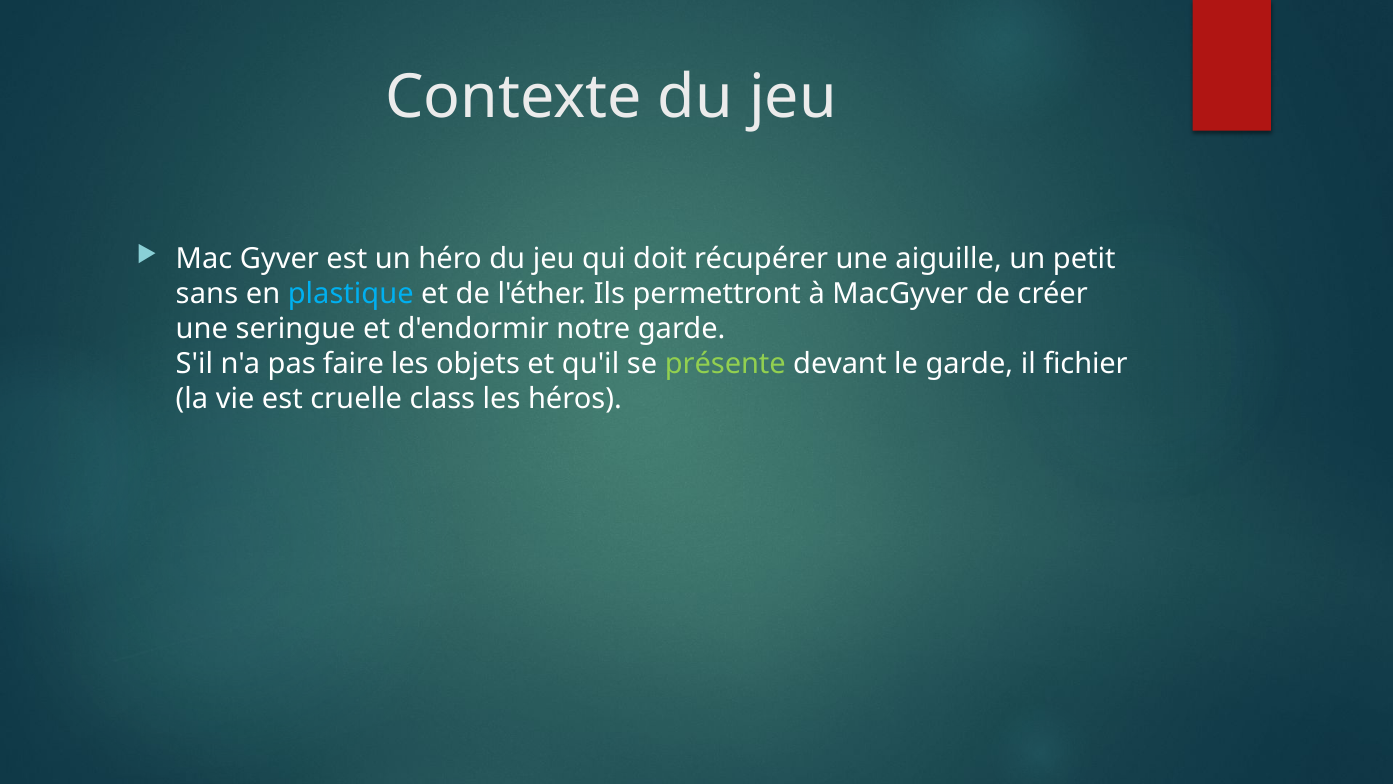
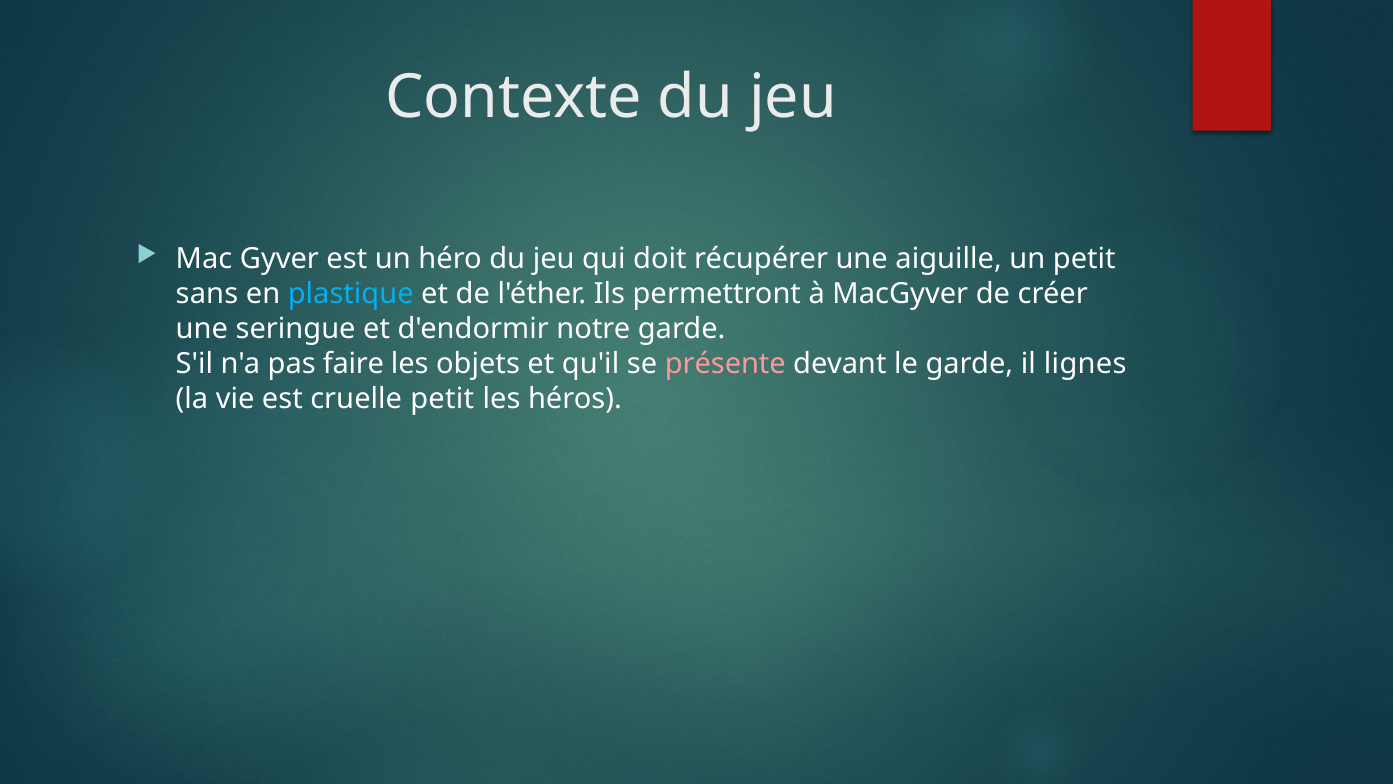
présente colour: light green -> pink (725, 364)
fichier: fichier -> lignes (1085, 364)
cruelle class: class -> petit (442, 399)
